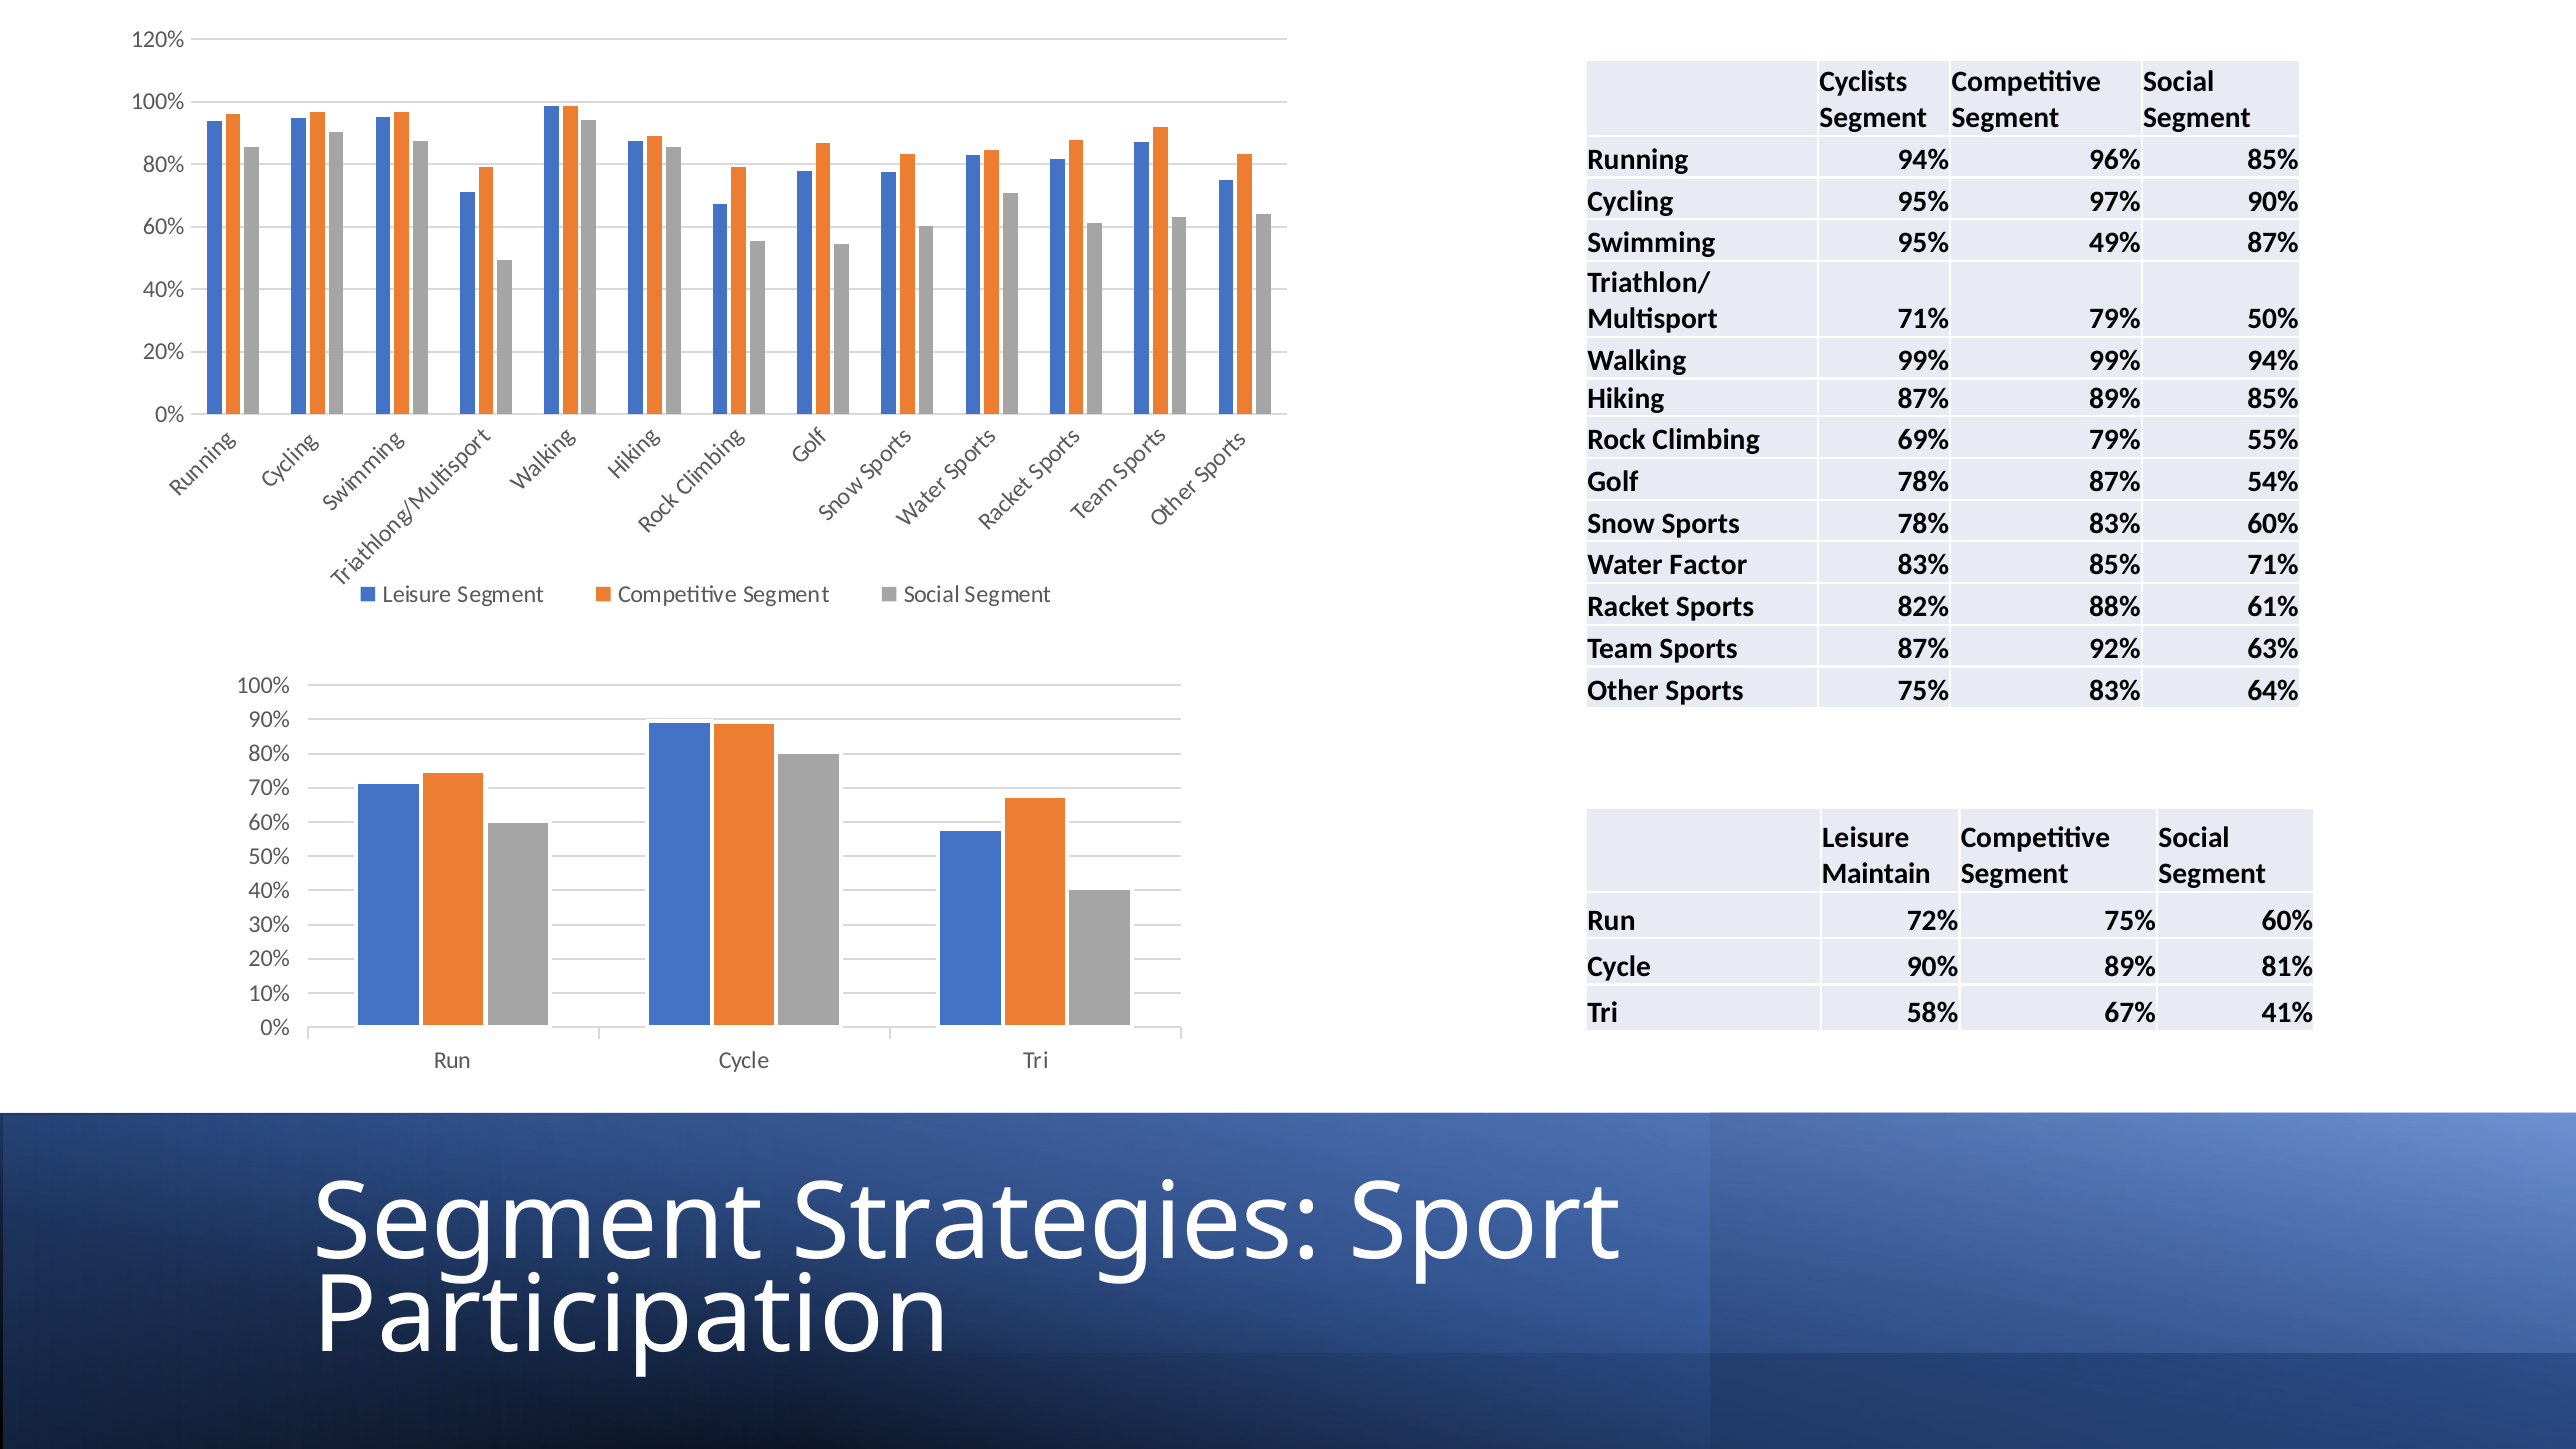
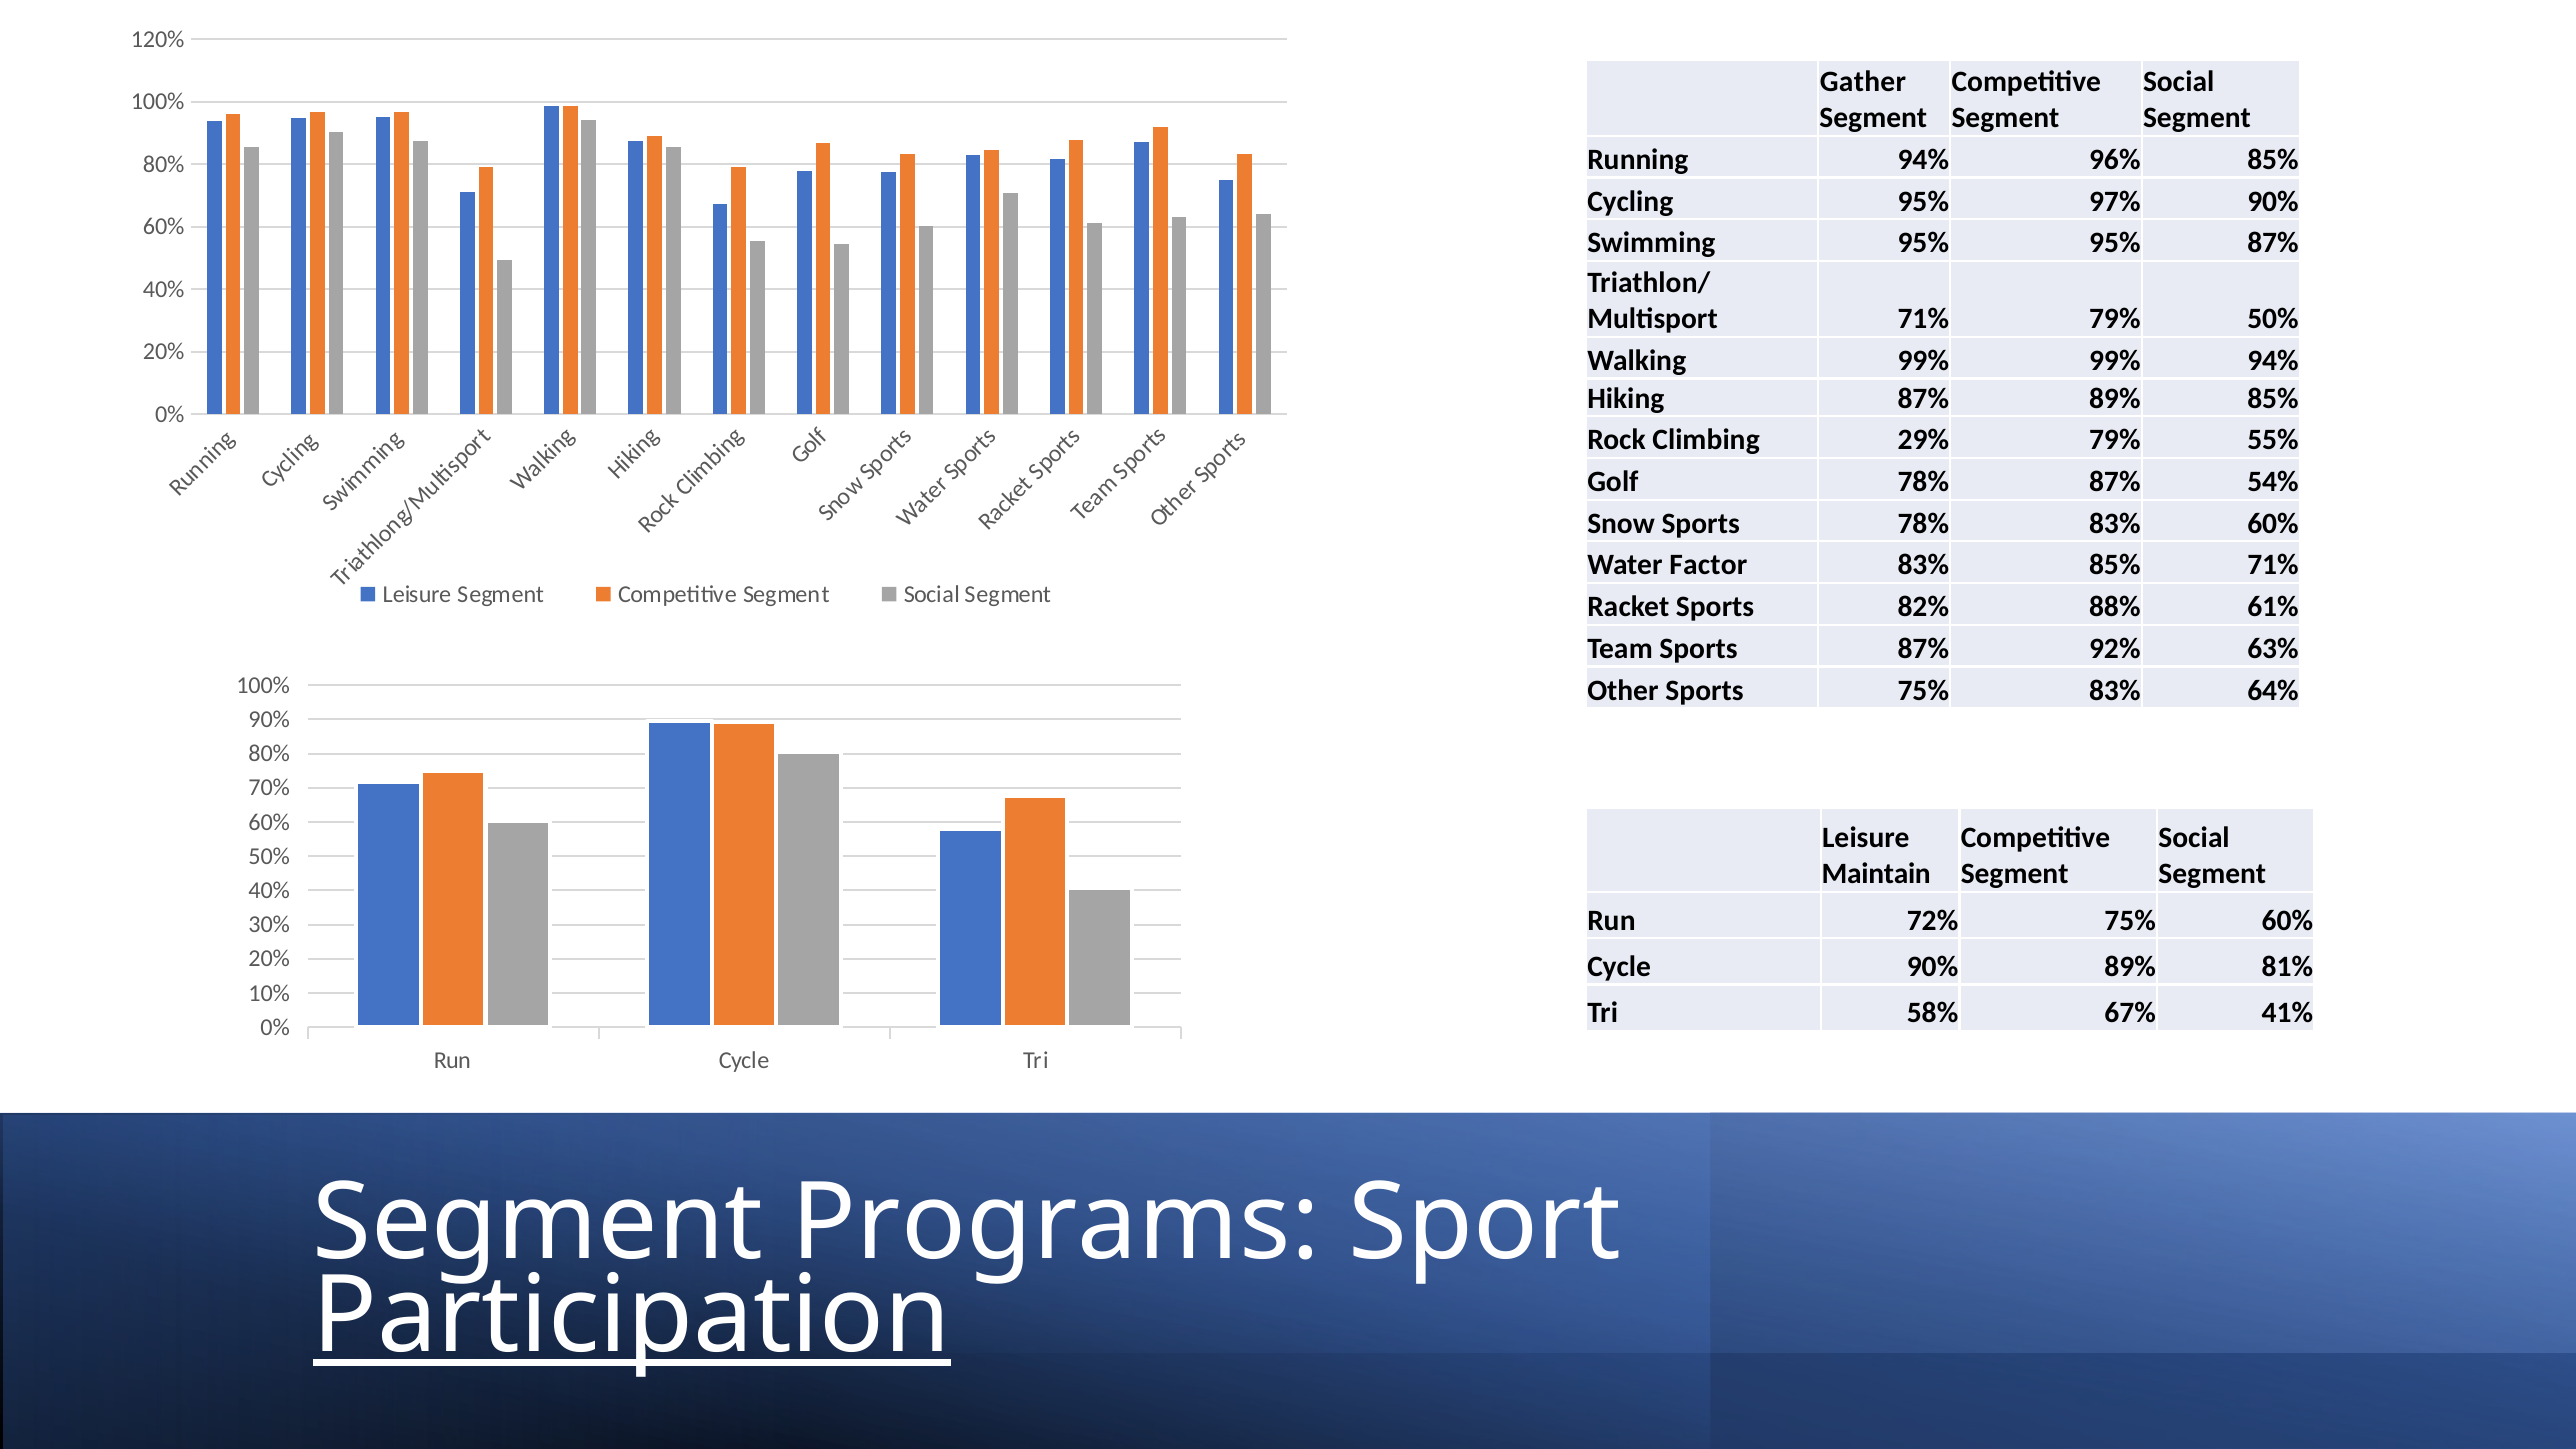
Cyclists: Cyclists -> Gather (1863, 82)
95% 49%: 49% -> 95% (2115, 243)
69%: 69% -> 29% (1923, 440)
Strategies: Strategies -> Programs (1056, 1223)
Participation underline: none -> present (632, 1316)
